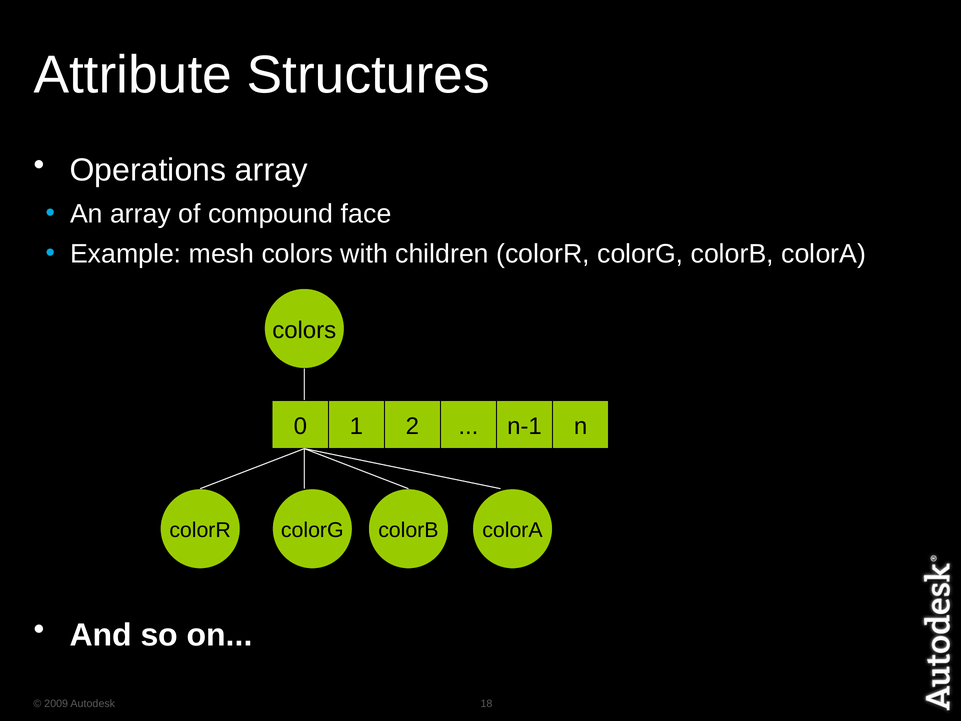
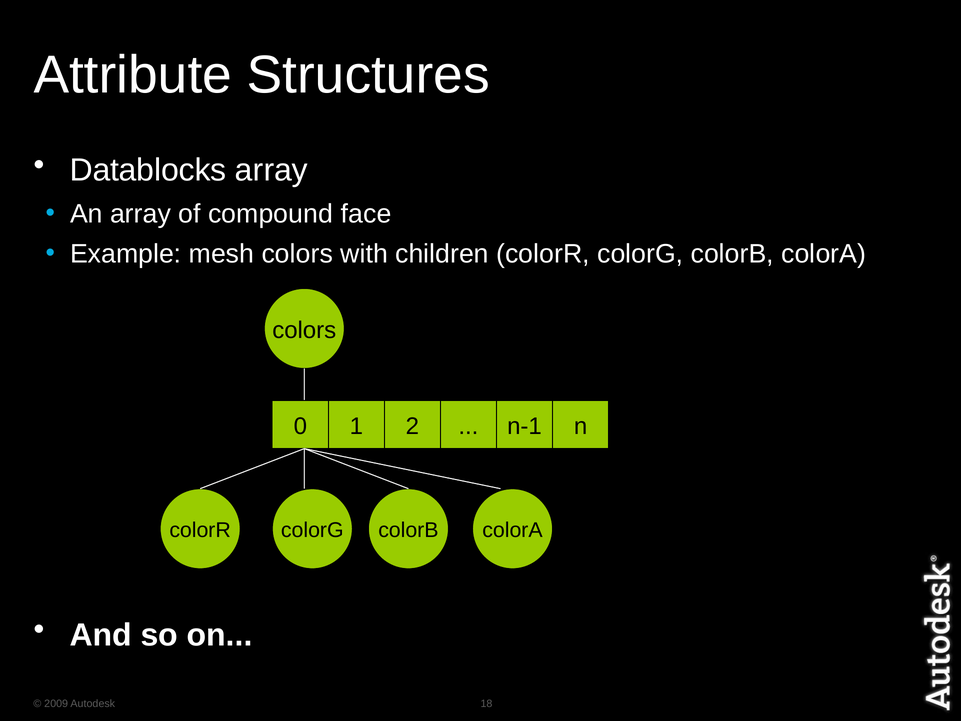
Operations: Operations -> Datablocks (148, 170)
